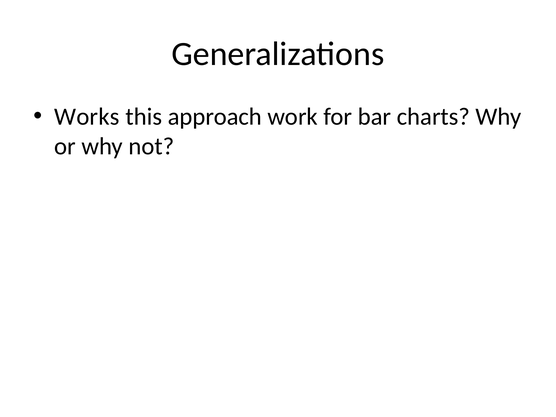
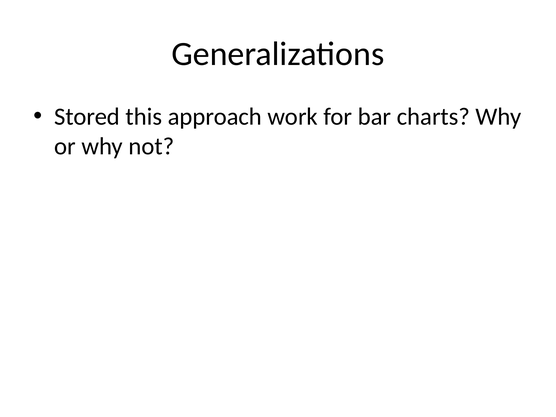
Works: Works -> Stored (87, 117)
